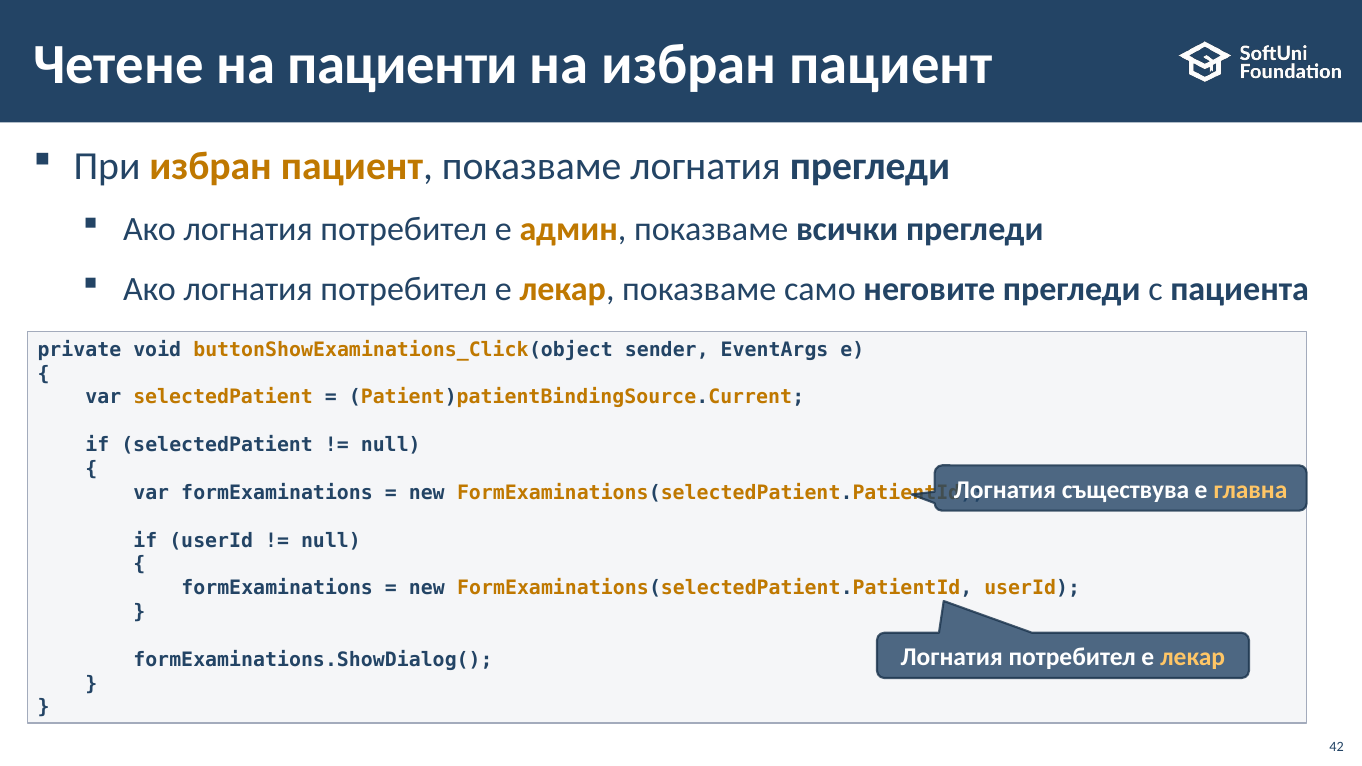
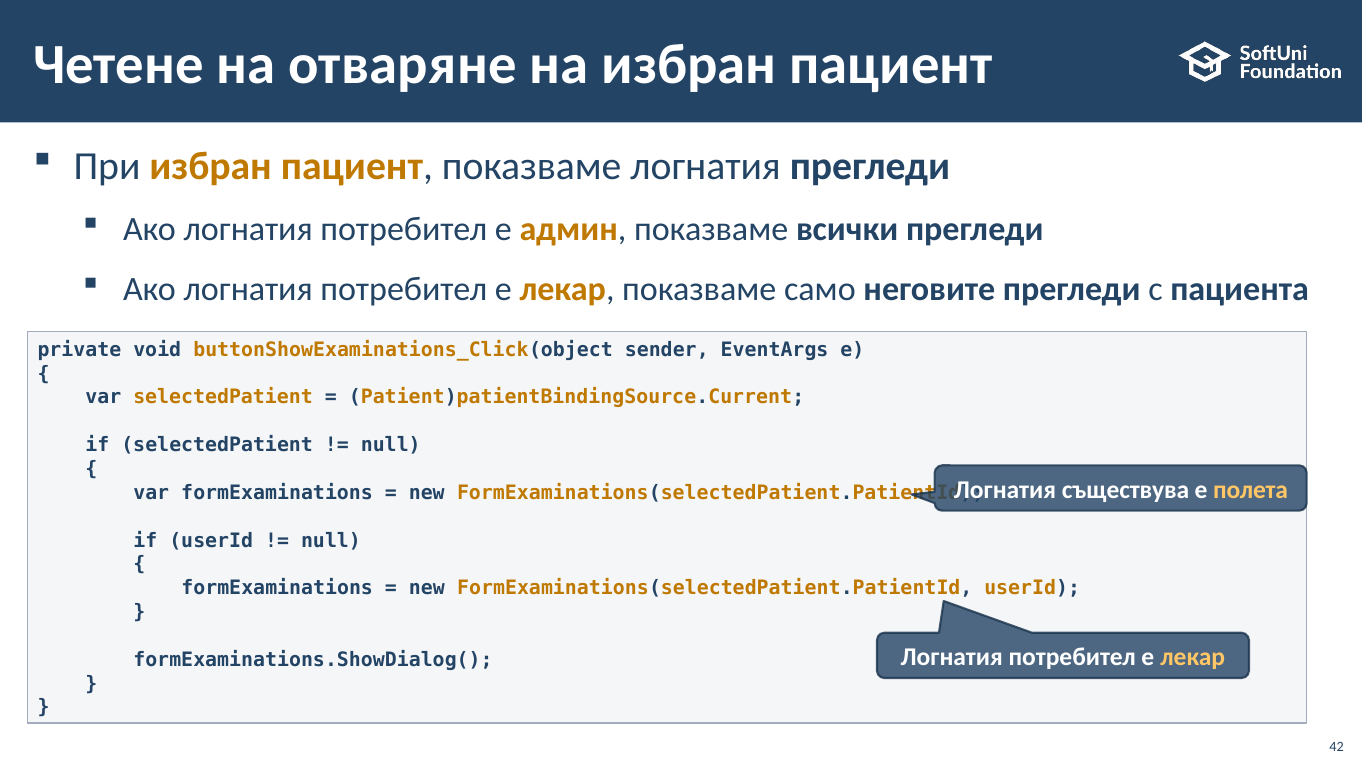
пациенти: пациенти -> отваряне (402, 65)
главна: главна -> полета (1251, 490)
